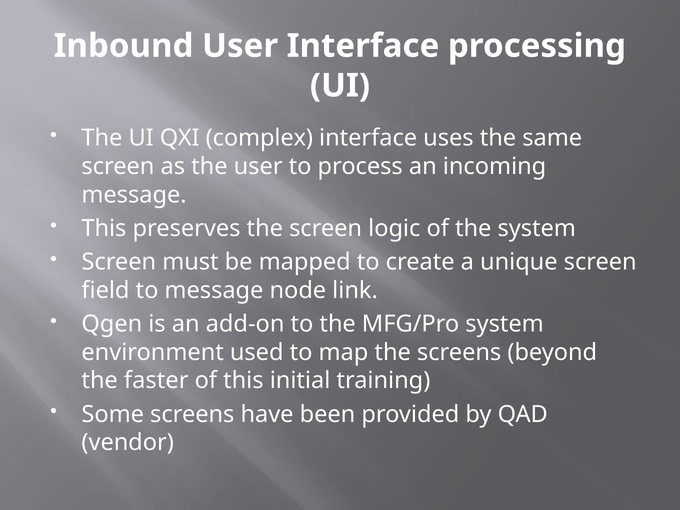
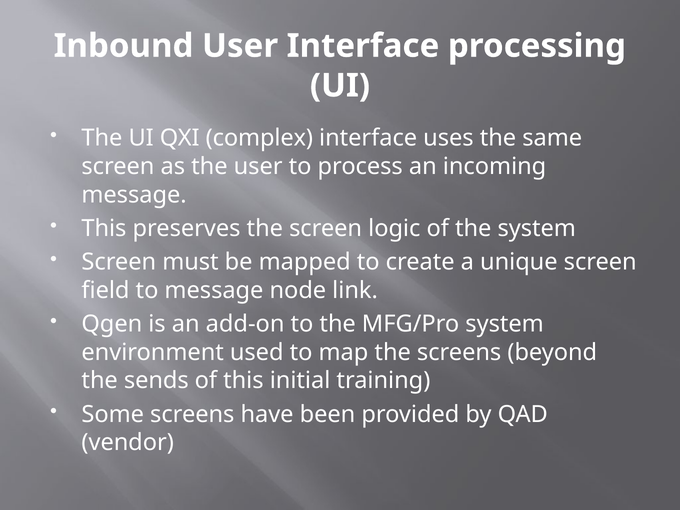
faster: faster -> sends (156, 381)
